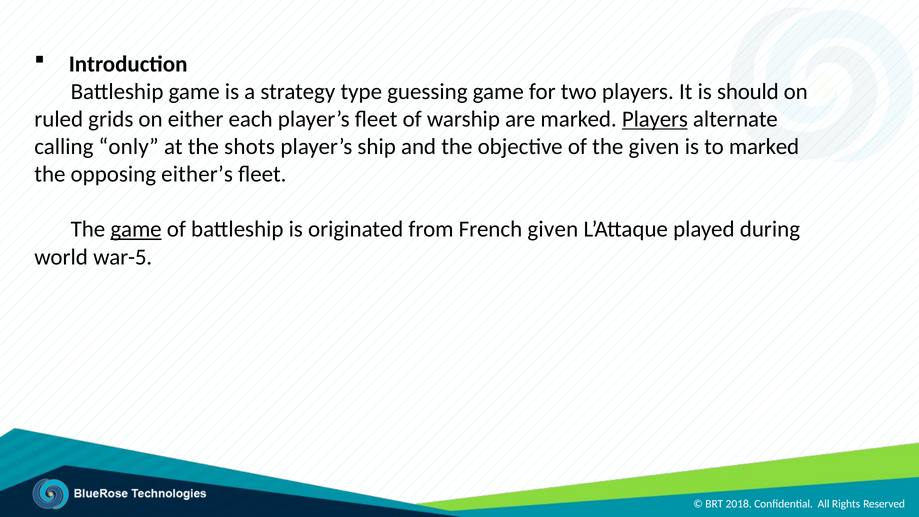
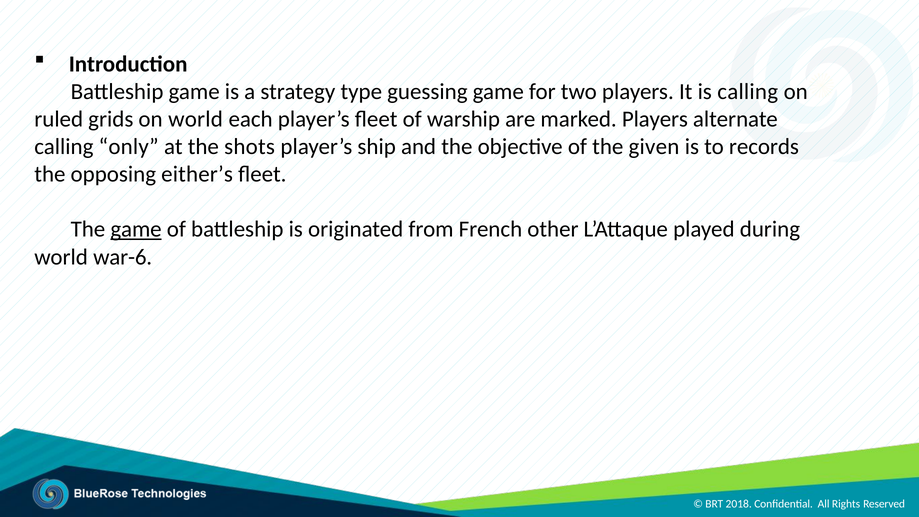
is should: should -> calling (748, 92)
on either: either -> world (196, 119)
Players underline: present -> none (655, 119)
to marked: marked -> records (764, 147)
French given: given -> other (553, 229)
war-5: war-5 -> war-6 (123, 257)
